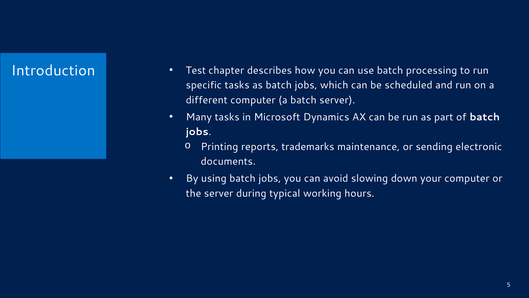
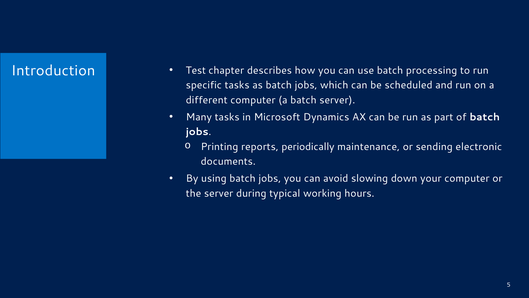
trademarks: trademarks -> periodically (308, 146)
